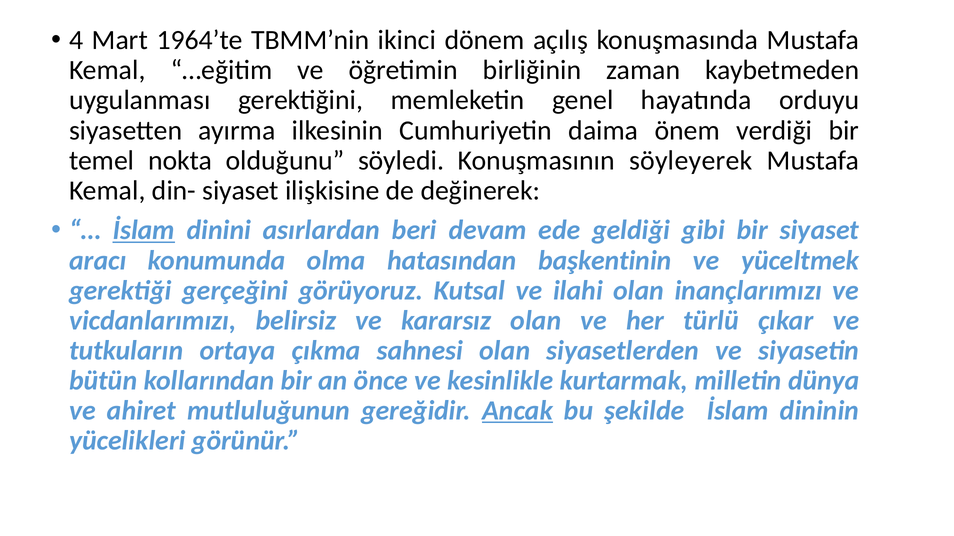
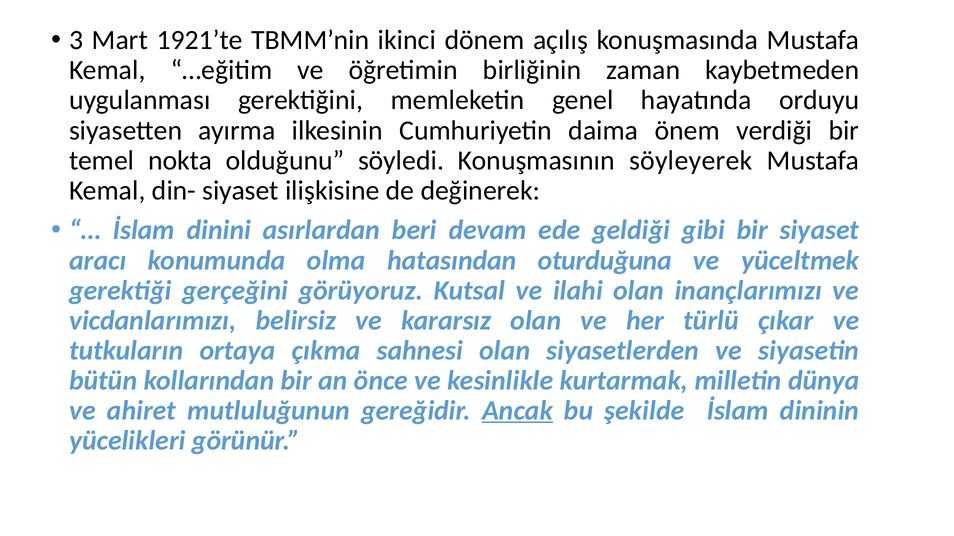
4: 4 -> 3 (76, 40)
1964’te: 1964’te -> 1921’te (200, 40)
İslam underline: present -> none (144, 231)
başkentinin: başkentinin -> oturduğuna (605, 261)
